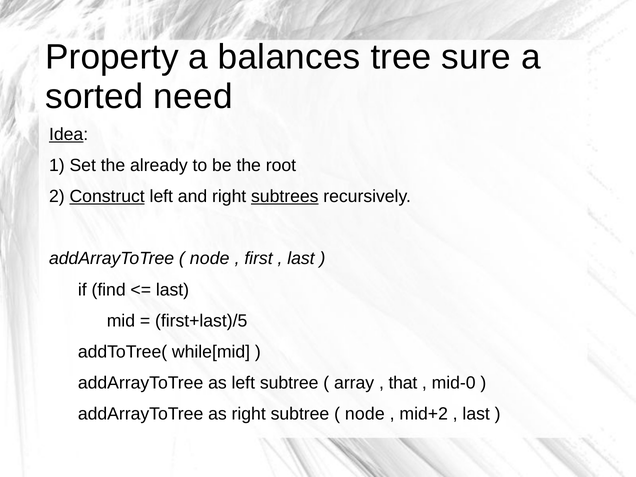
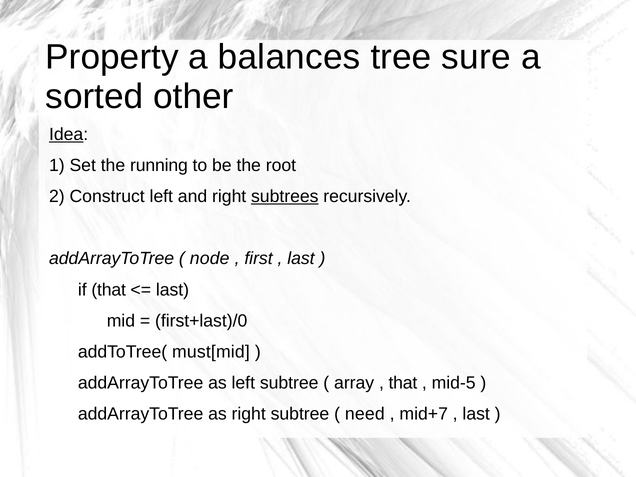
need: need -> other (193, 96)
already: already -> running (159, 165)
Construct underline: present -> none (107, 196)
if find: find -> that (109, 290)
first+last)/5: first+last)/5 -> first+last)/0 (201, 321)
while[mid: while[mid -> must[mid (211, 352)
mid-0: mid-0 -> mid-5 (454, 383)
node: node -> need (365, 414)
mid+2: mid+2 -> mid+7 (424, 414)
